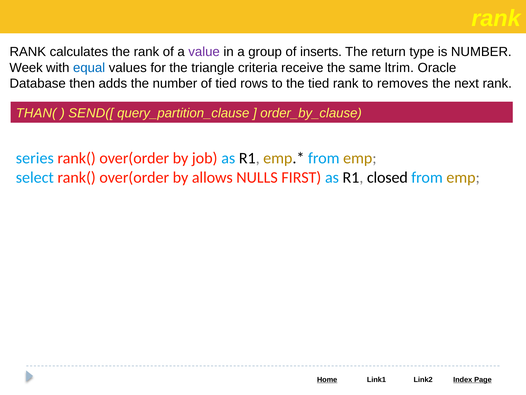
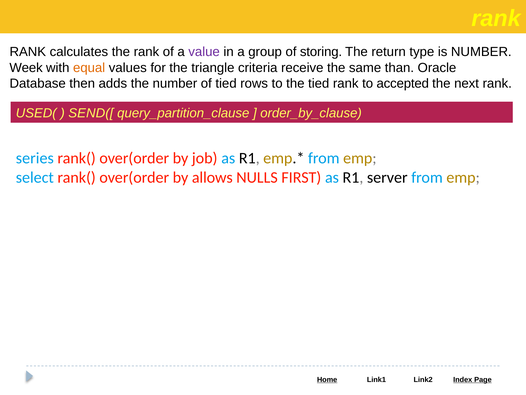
inserts: inserts -> storing (321, 52)
equal colour: blue -> orange (89, 68)
ltrim: ltrim -> than (399, 68)
removes: removes -> accepted (403, 83)
THAN(: THAN( -> USED( (36, 113)
closed: closed -> server (387, 177)
